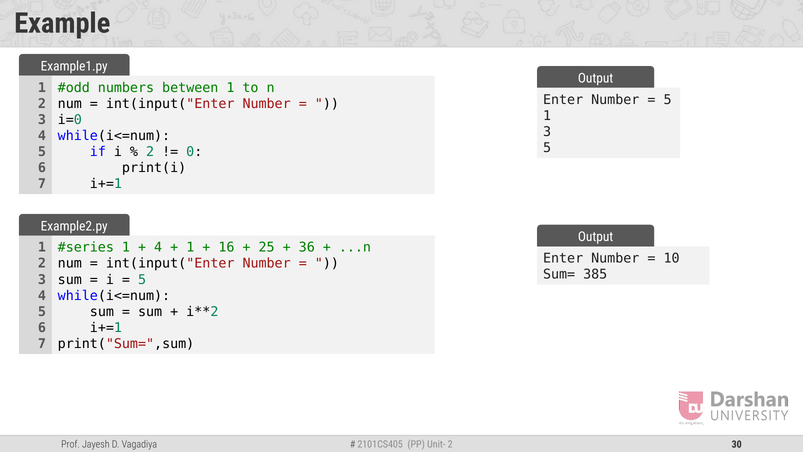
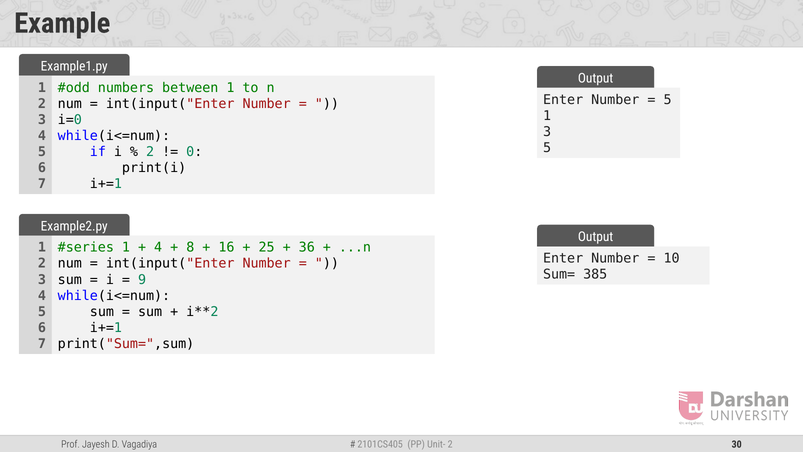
1: 1 -> 8 (190, 247)
5: 5 -> 9 (142, 279)
